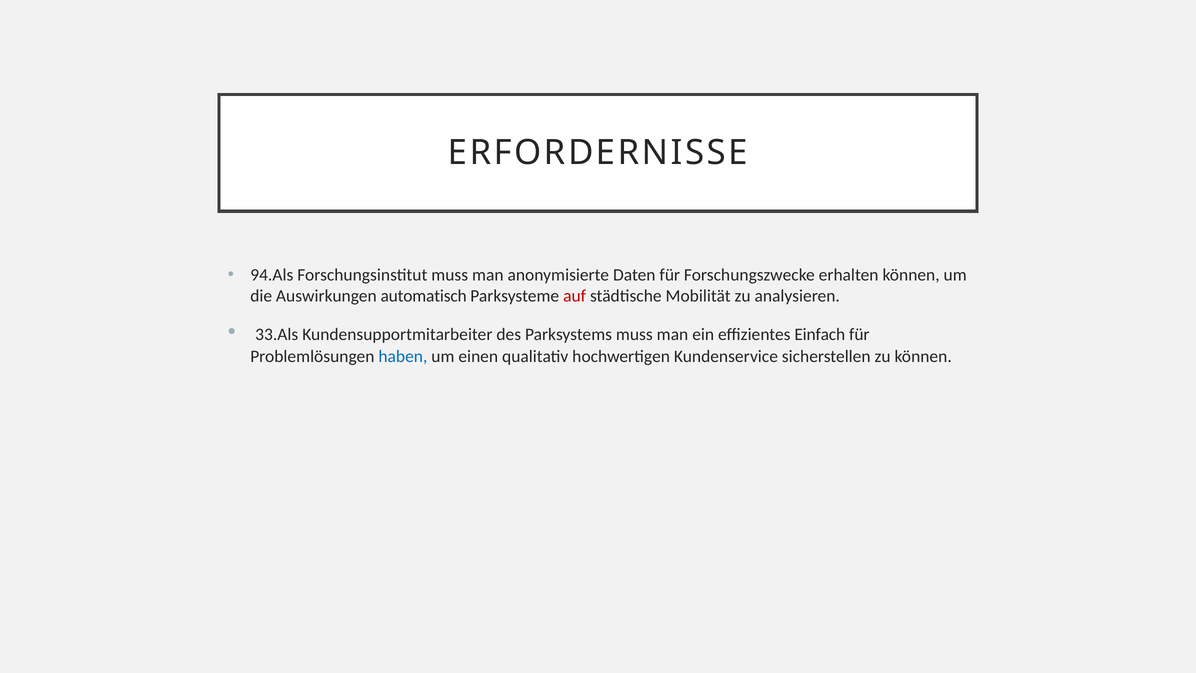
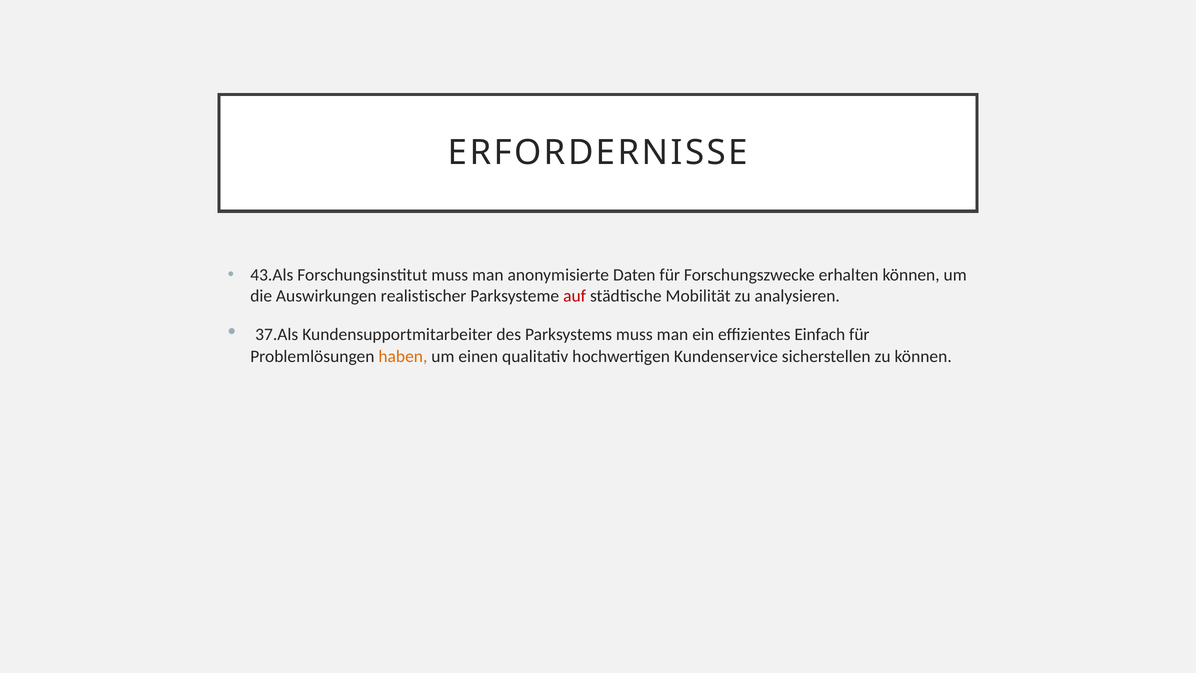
94.Als: 94.Als -> 43.Als (272, 275)
automatisch: automatisch -> realistischer (424, 296)
33.Als: 33.Als -> 37.Als (277, 334)
haben colour: blue -> orange (403, 356)
